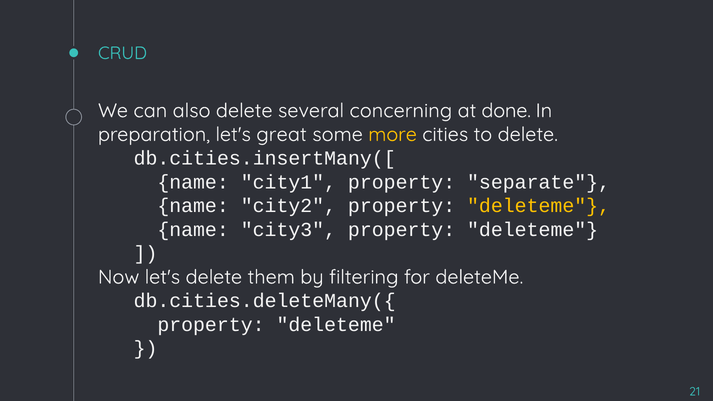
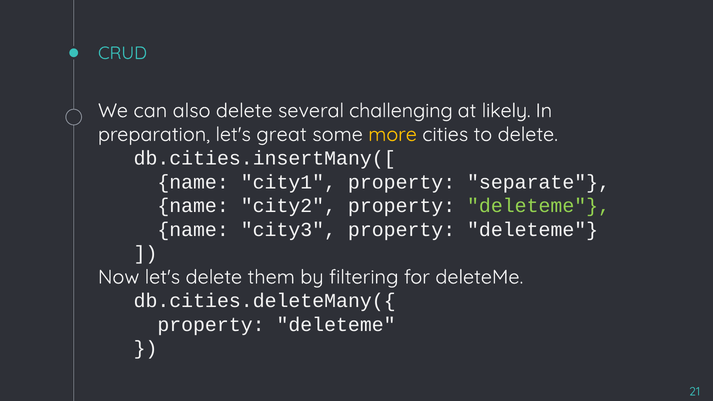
concerning: concerning -> challenging (401, 111)
done: done -> likely (506, 111)
deleteme colour: yellow -> light green (539, 206)
